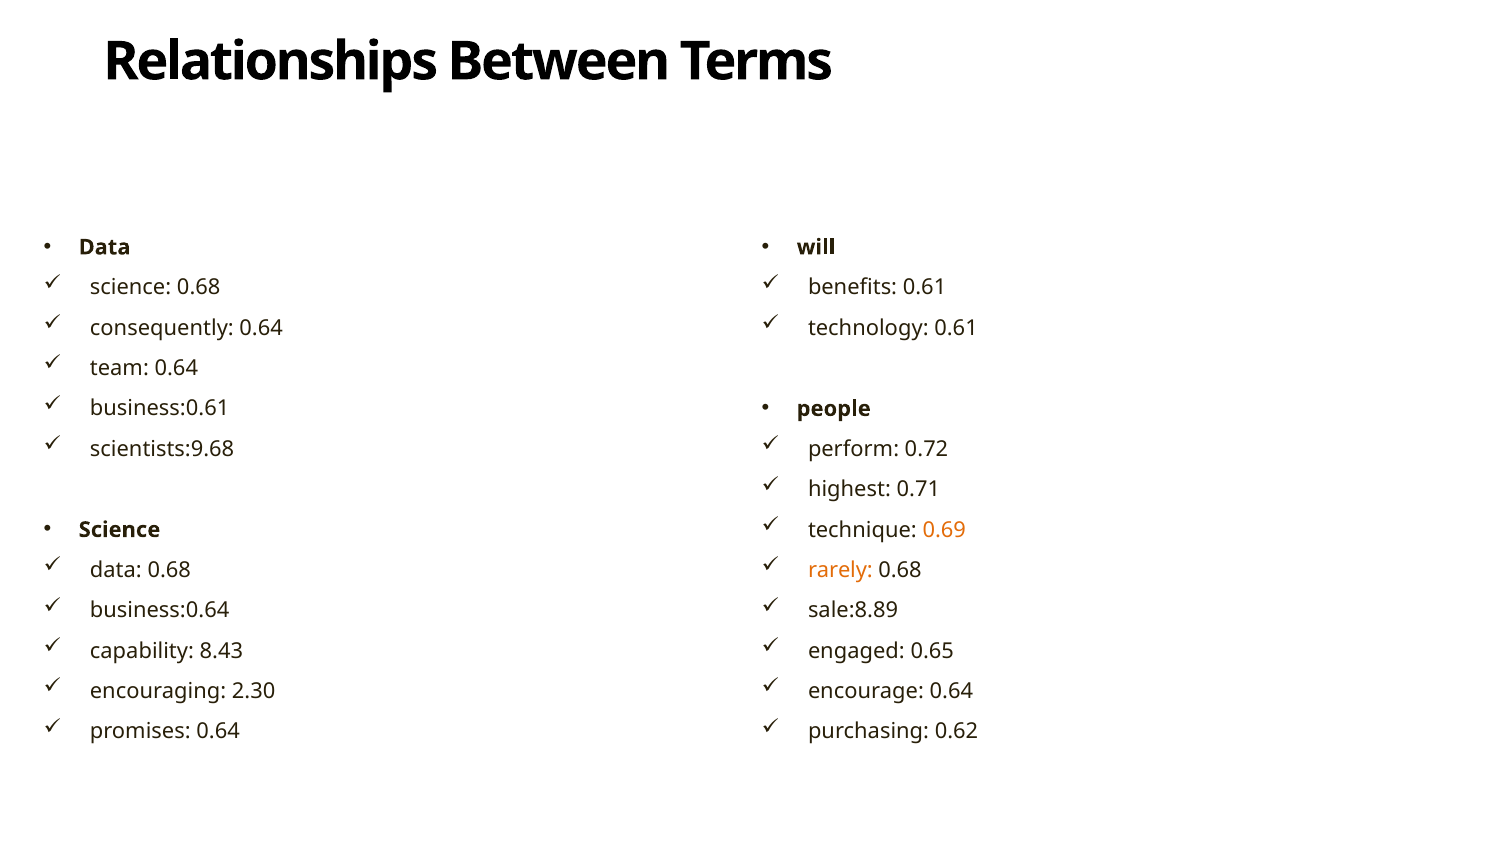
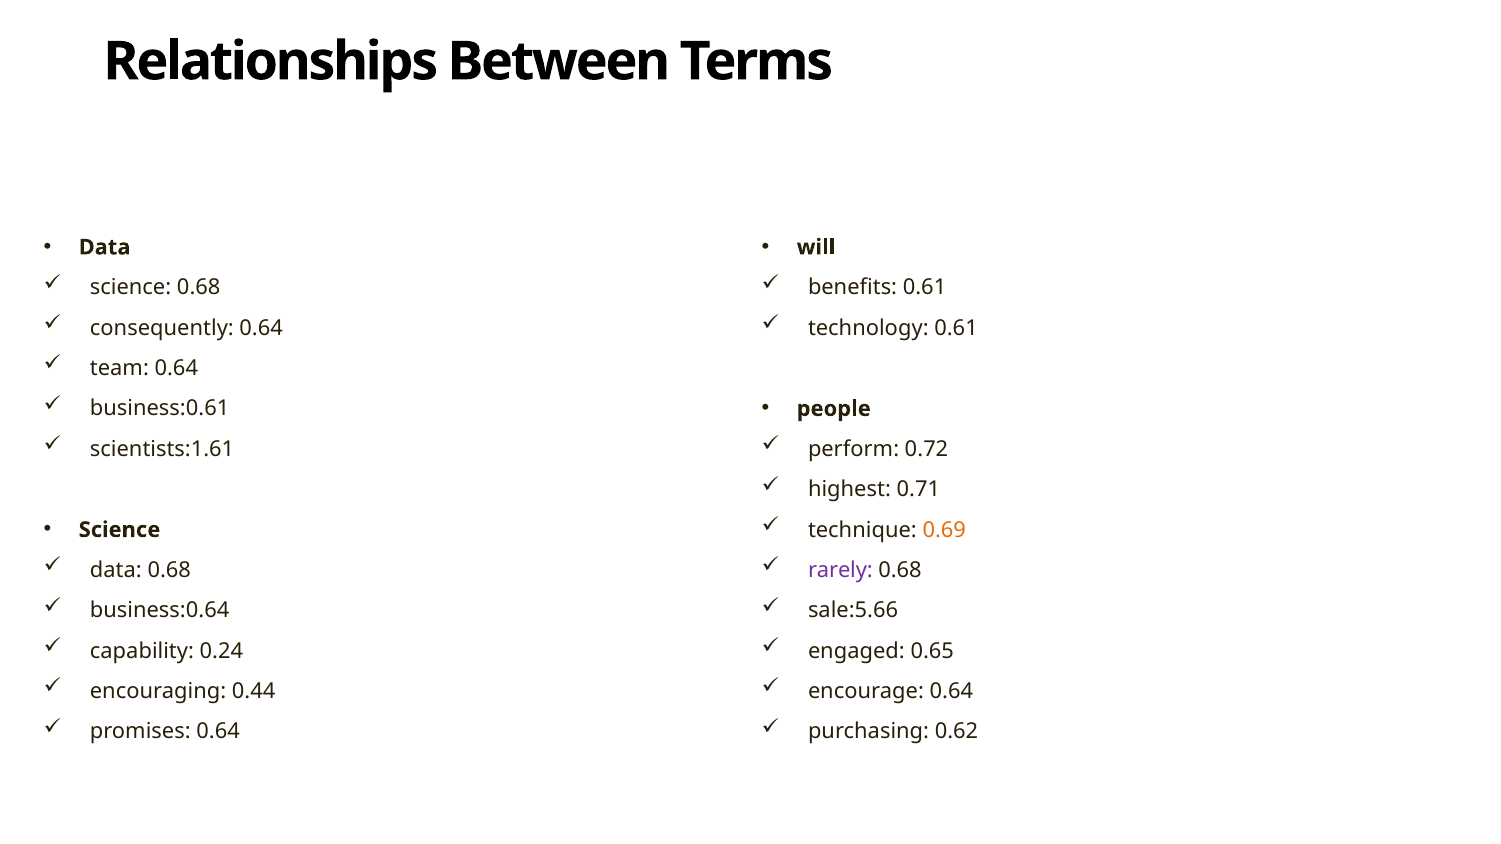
scientists:9.68: scientists:9.68 -> scientists:1.61 (162, 449)
rarely colour: orange -> purple (840, 570)
sale:8.89: sale:8.89 -> sale:5.66 (853, 611)
8.43: 8.43 -> 0.24 (221, 651)
2.30: 2.30 -> 0.44 (254, 691)
